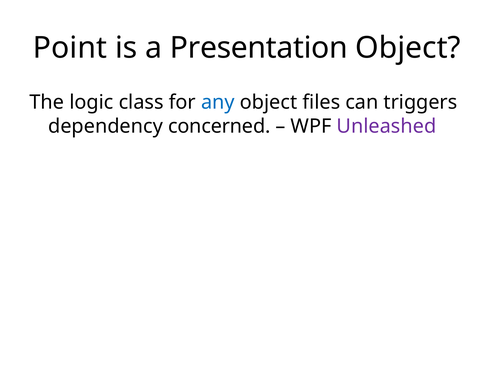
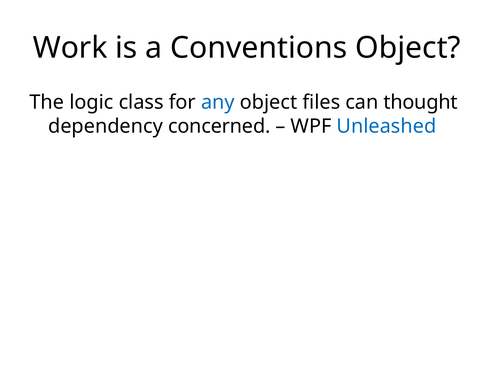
Point: Point -> Work (70, 48)
Presentation: Presentation -> Conventions (259, 48)
triggers: triggers -> thought (421, 102)
Unleashed colour: purple -> blue (386, 126)
